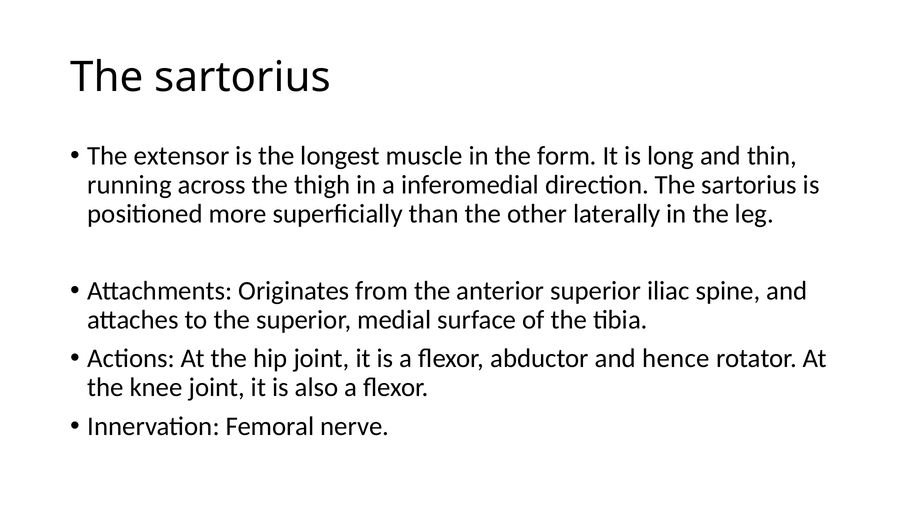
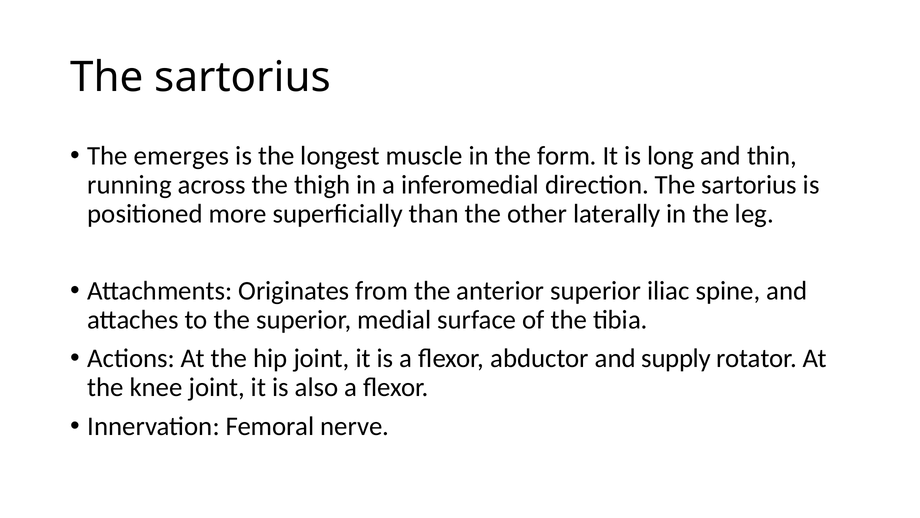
extensor: extensor -> emerges (181, 156)
hence: hence -> supply (676, 358)
